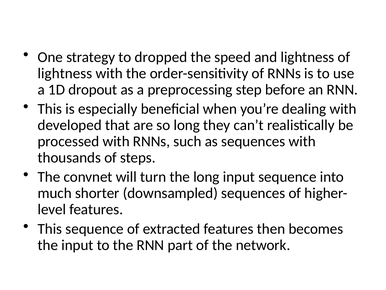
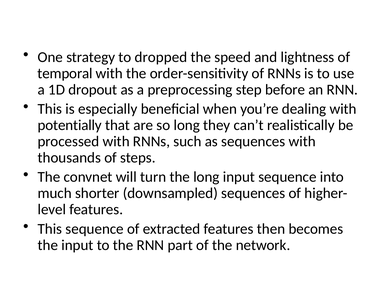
lightness: lightness -> temporal (65, 73)
developed: developed -> potentially (70, 125)
